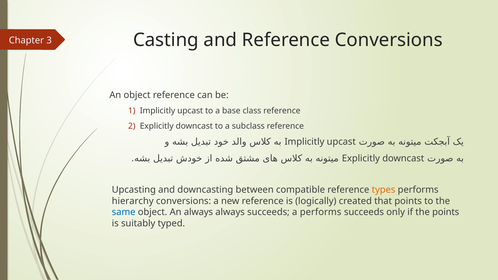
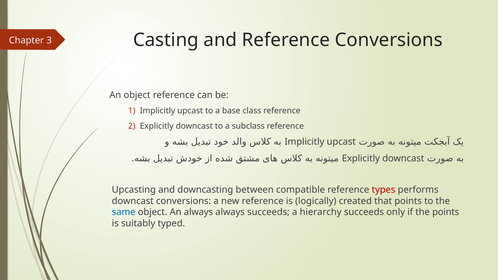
types colour: orange -> red (384, 190)
hierarchy: hierarchy -> downcast (133, 201)
a performs: performs -> hierarchy (321, 212)
